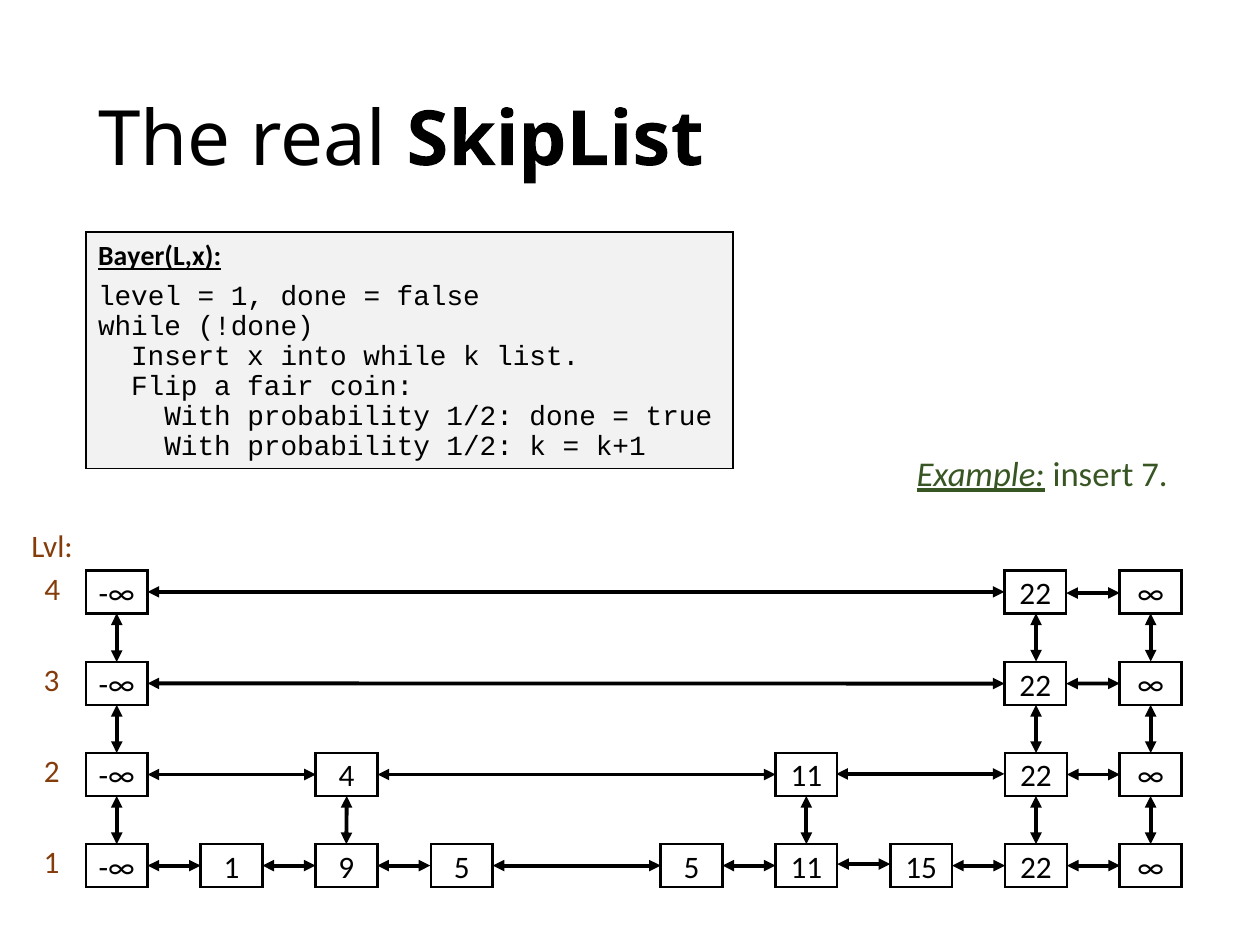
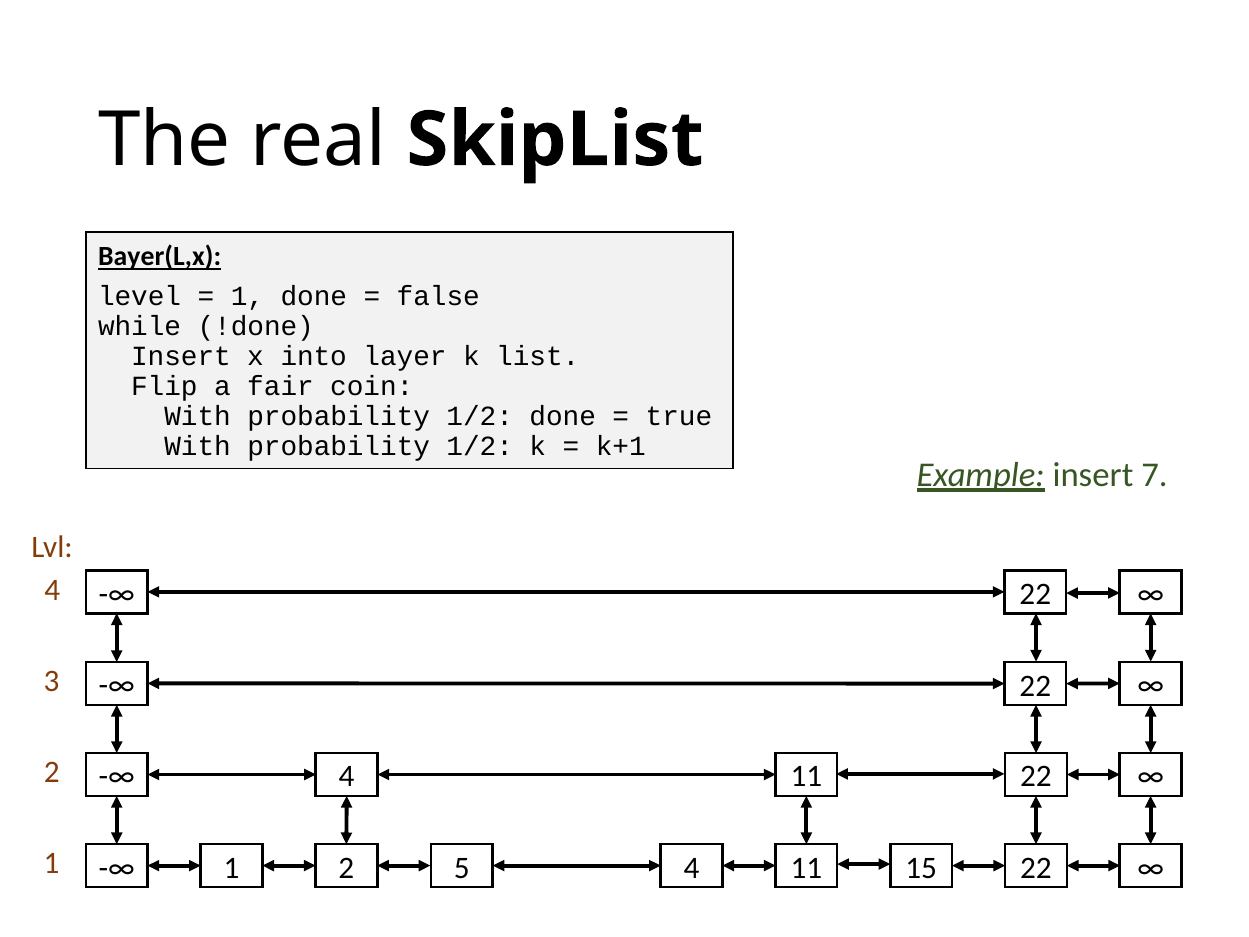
into while: while -> layer (405, 357)
9: 9 -> 2 (346, 868)
5 5: 5 -> 4 (691, 868)
